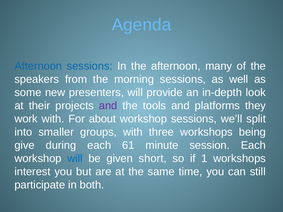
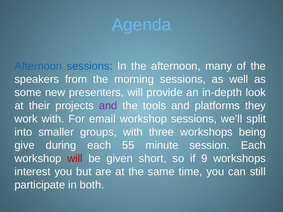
about: about -> email (102, 119)
61: 61 -> 55 (128, 145)
will colour: blue -> red (75, 159)
1: 1 -> 9 (204, 159)
